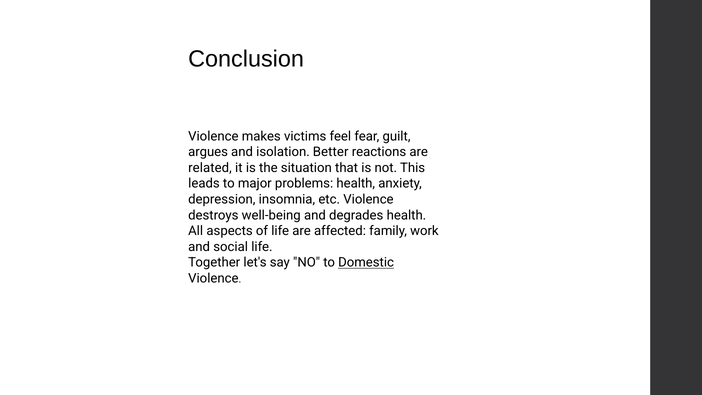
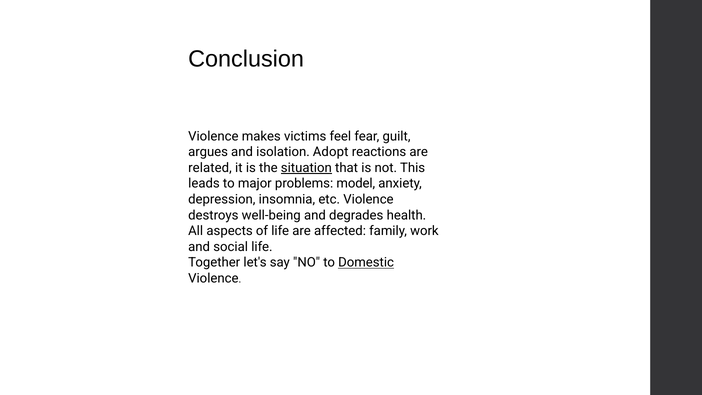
Better: Better -> Adopt (331, 152)
situation underline: none -> present (306, 168)
problems health: health -> model (356, 184)
